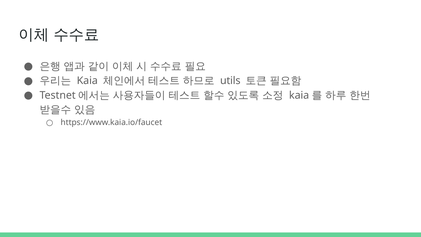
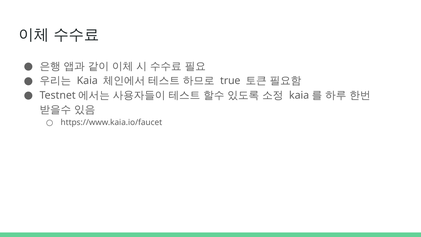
utils: utils -> true (230, 81)
